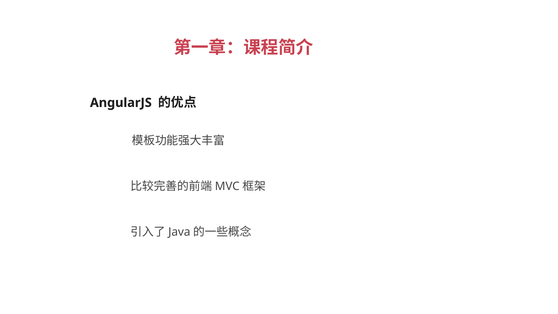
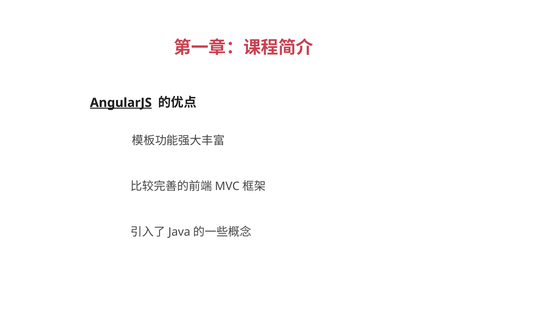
AngularJS underline: none -> present (121, 103)
